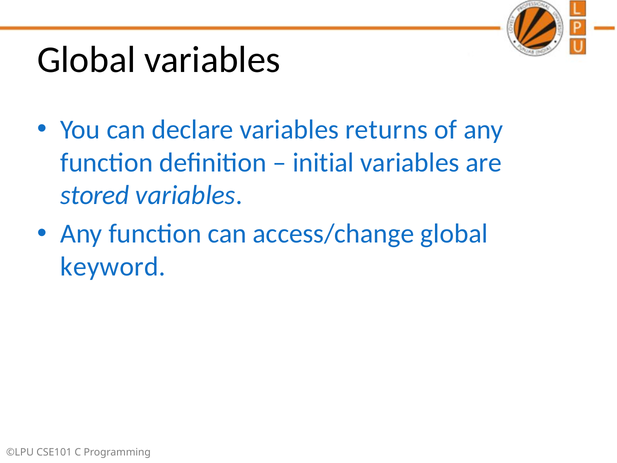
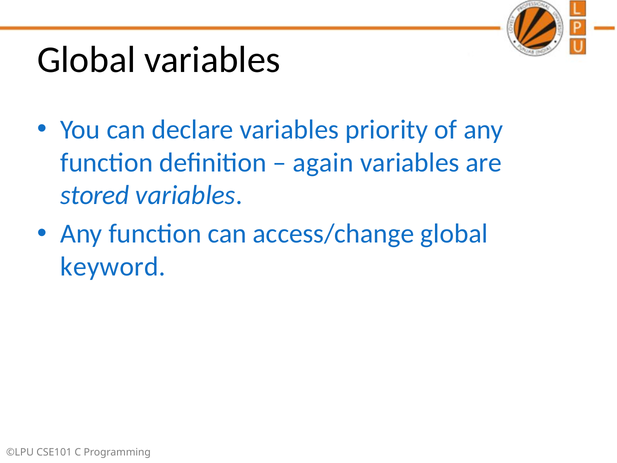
returns: returns -> priority (387, 129)
initial: initial -> again (323, 162)
